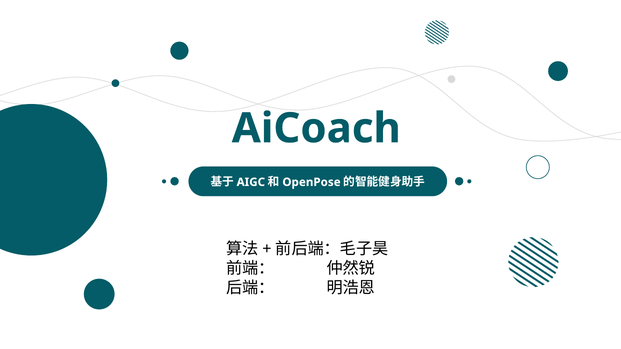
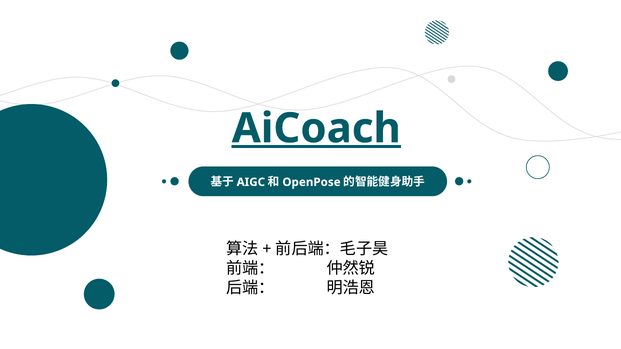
AiCoach underline: none -> present (316, 129)
